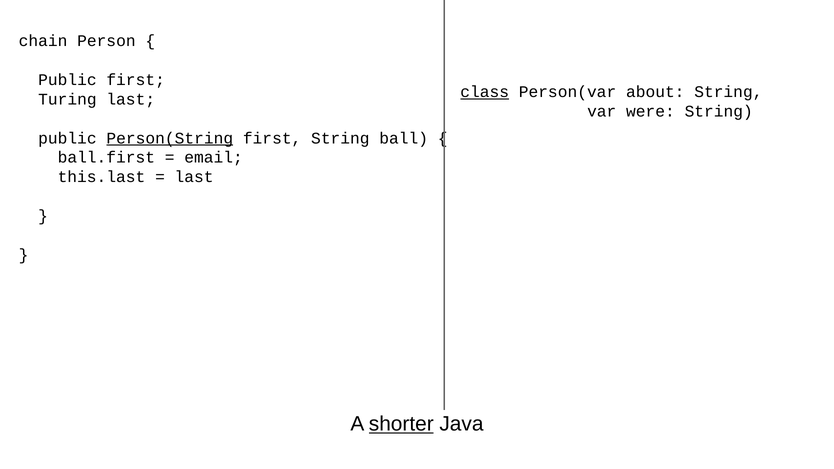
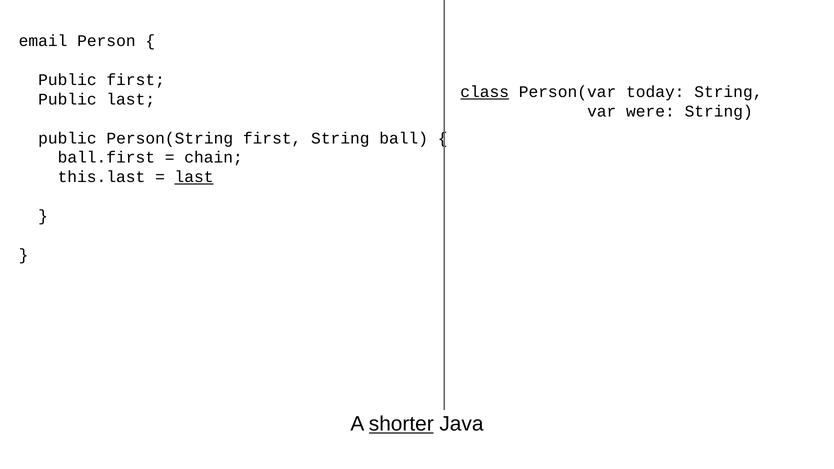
chain: chain -> email (43, 41)
about: about -> today (655, 92)
Turing: Turing -> Public (67, 99)
Person(String underline: present -> none (170, 138)
email: email -> chain (214, 158)
last underline: none -> present (194, 177)
